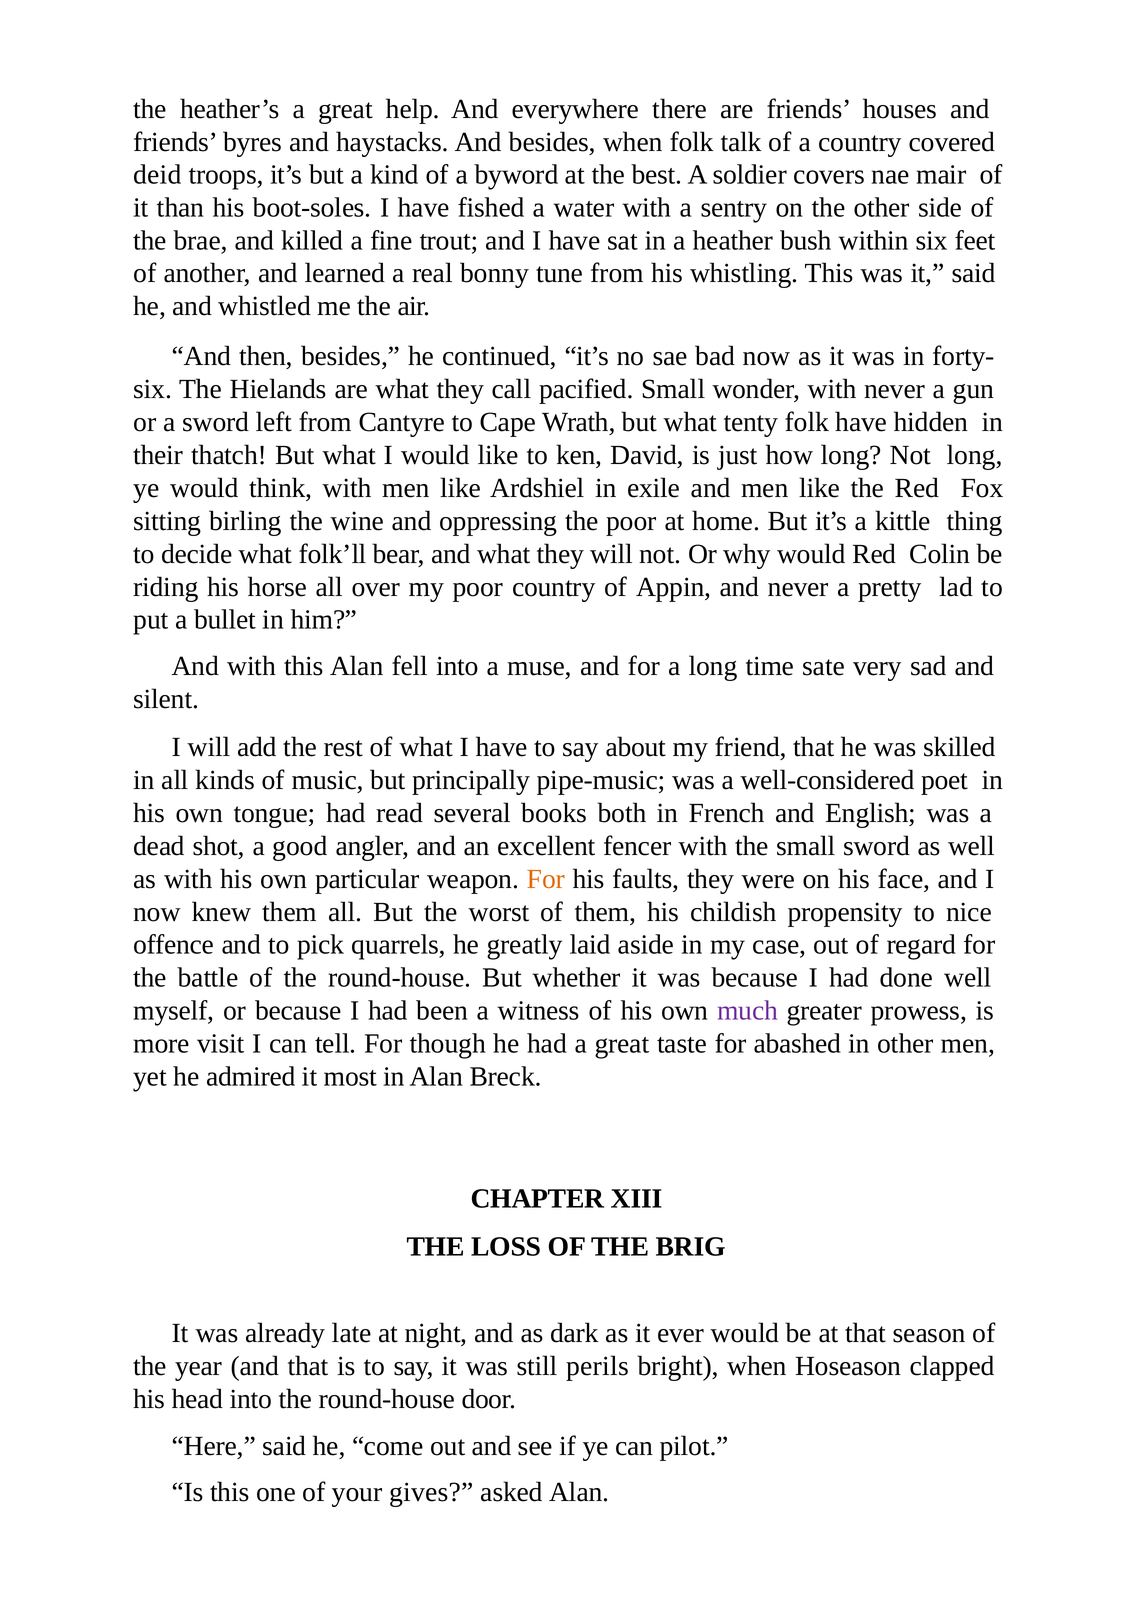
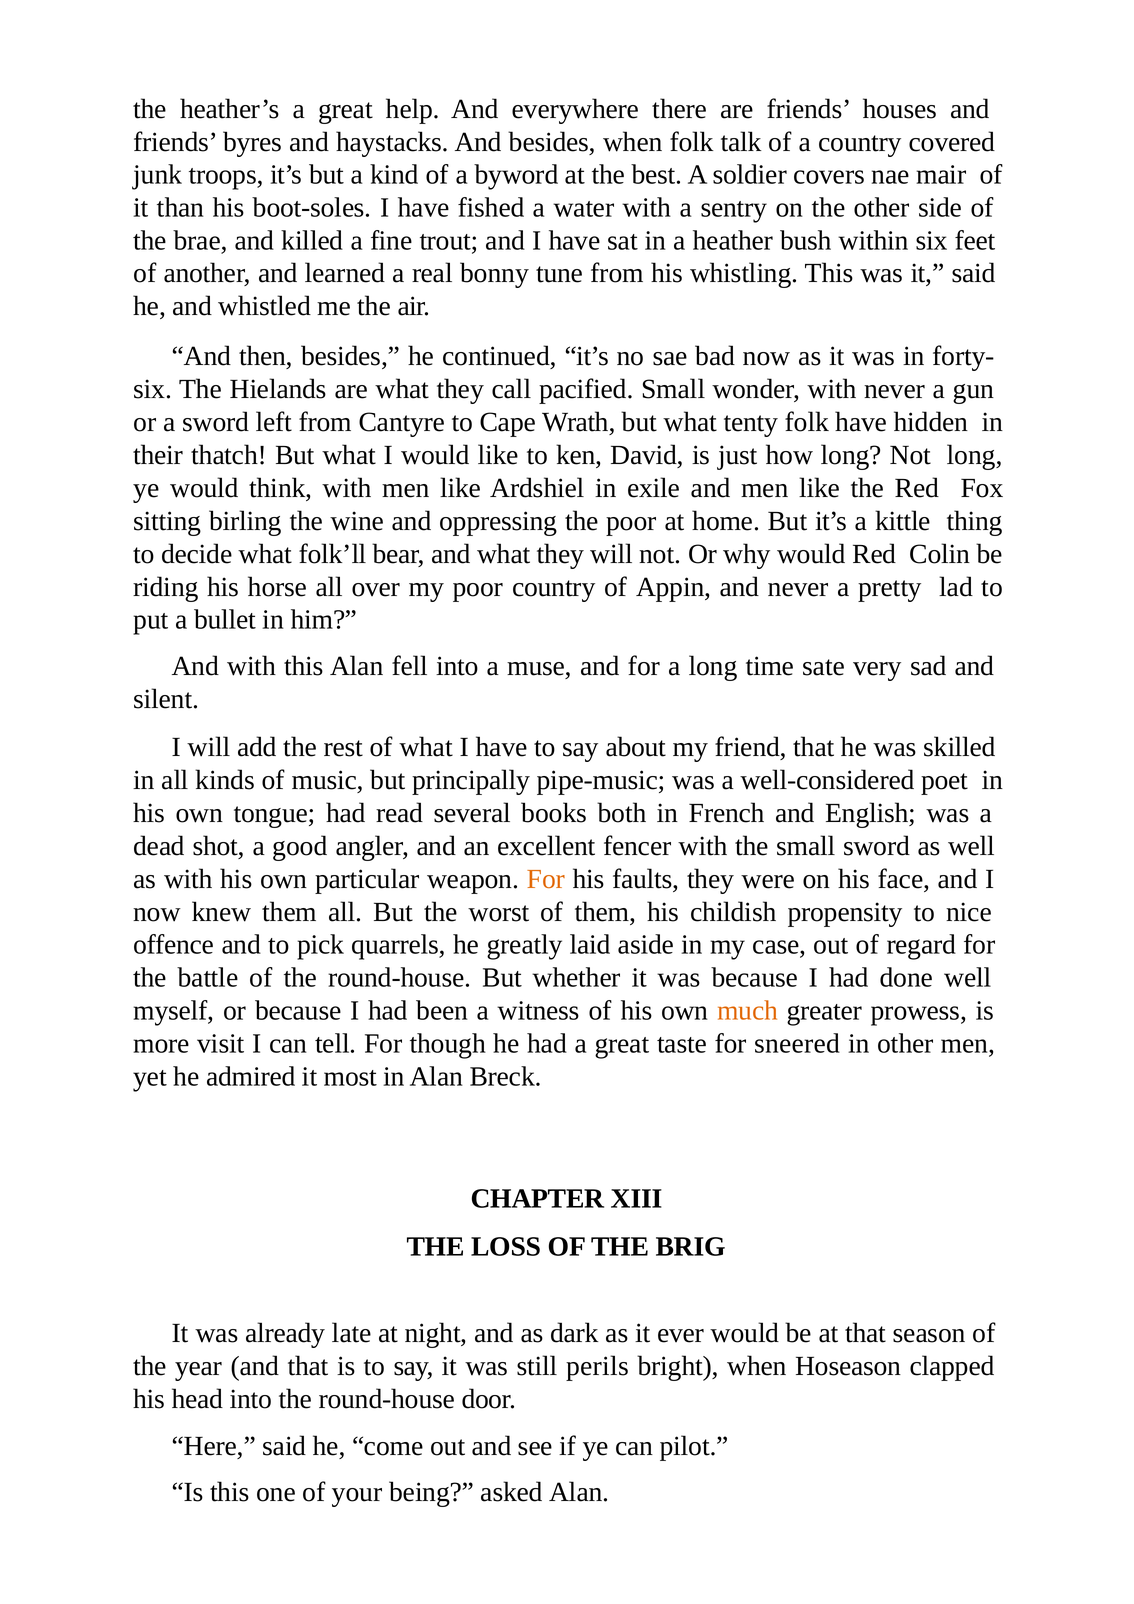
deid: deid -> junk (158, 175)
much colour: purple -> orange (748, 1011)
abashed: abashed -> sneered (797, 1044)
gives: gives -> being (432, 1493)
